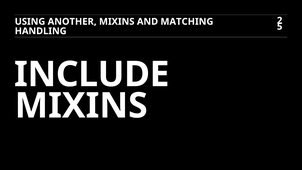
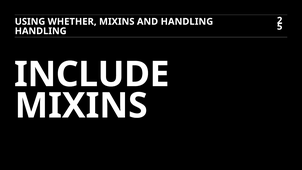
ANOTHER: ANOTHER -> WHETHER (72, 22)
AND MATCHING: MATCHING -> HANDLING (187, 22)
